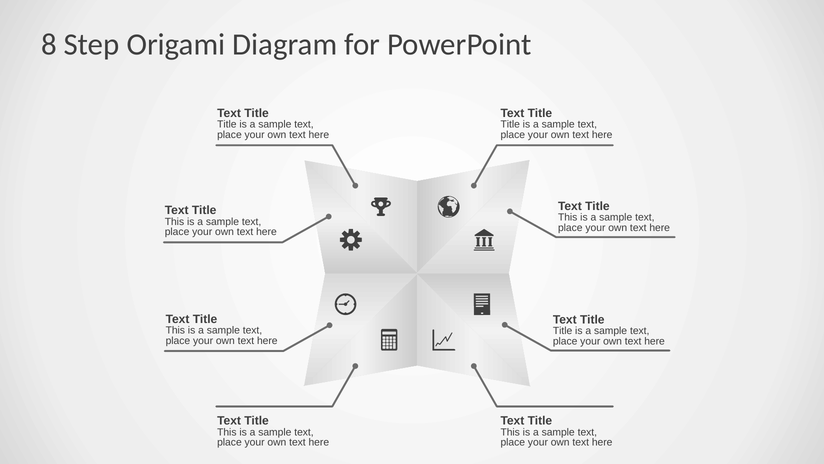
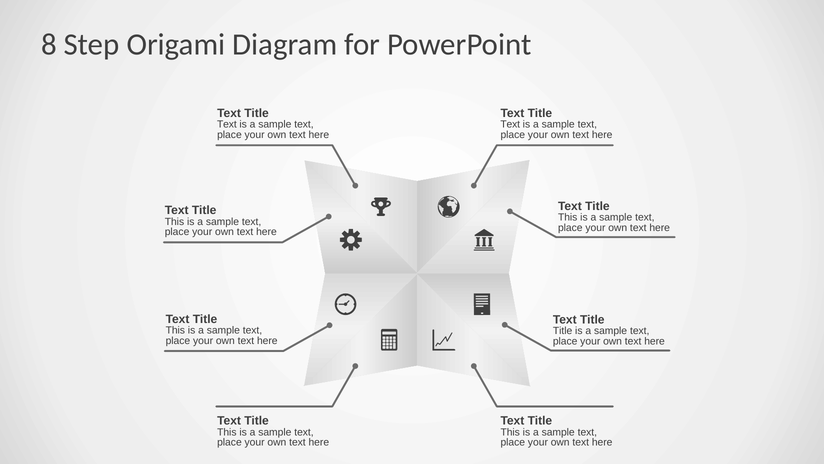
Title: Title -> Text (227, 124)
Title: Title -> Text (510, 124)
